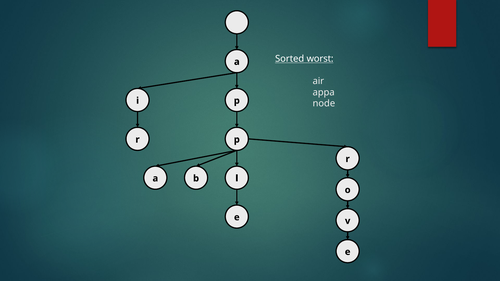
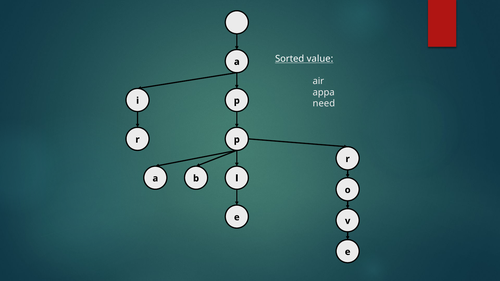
worst: worst -> value (320, 59)
node: node -> need (324, 104)
